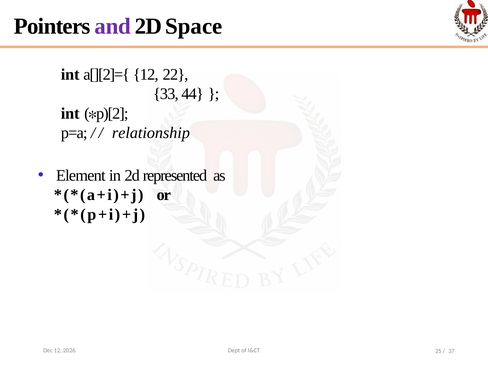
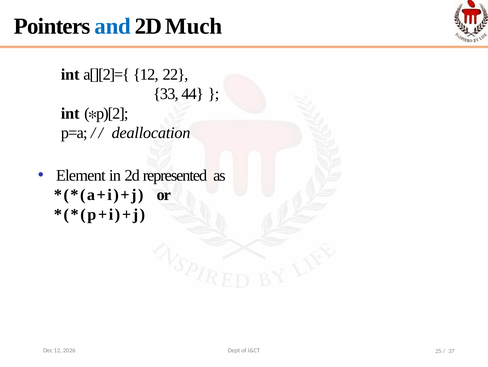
and colour: purple -> blue (113, 26)
Space: Space -> Much (194, 26)
relationship: relationship -> deallocation (151, 133)
